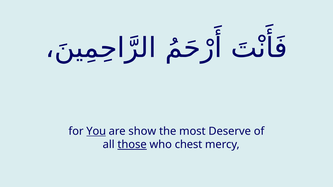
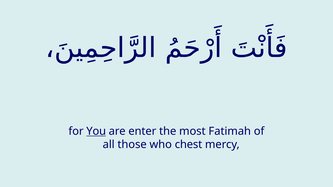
show: show -> enter (142, 131)
Deserve: Deserve -> Fatimah (230, 131)
those underline: present -> none (132, 145)
